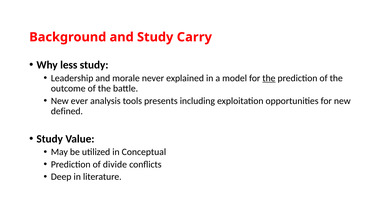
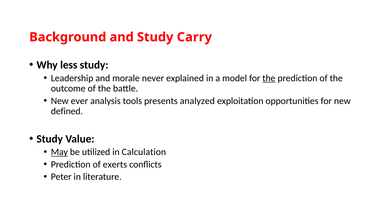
including: including -> analyzed (197, 101)
May underline: none -> present (59, 152)
Conceptual: Conceptual -> Calculation (144, 152)
divide: divide -> exerts (115, 164)
Deep: Deep -> Peter (61, 177)
